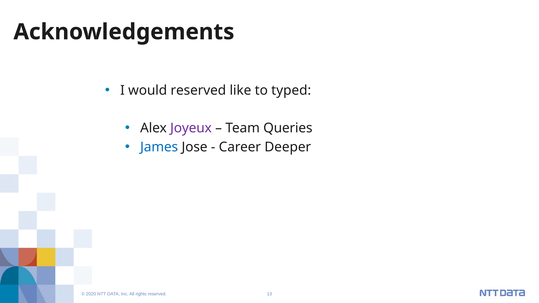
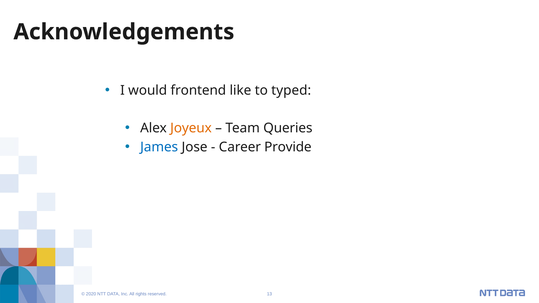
would reserved: reserved -> frontend (198, 91)
Joyeux colour: purple -> orange (191, 128)
Deeper: Deeper -> Provide (288, 147)
